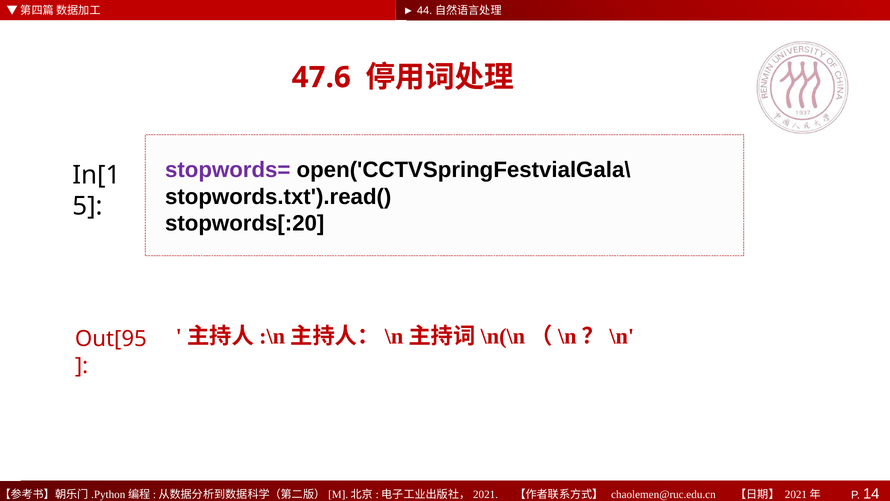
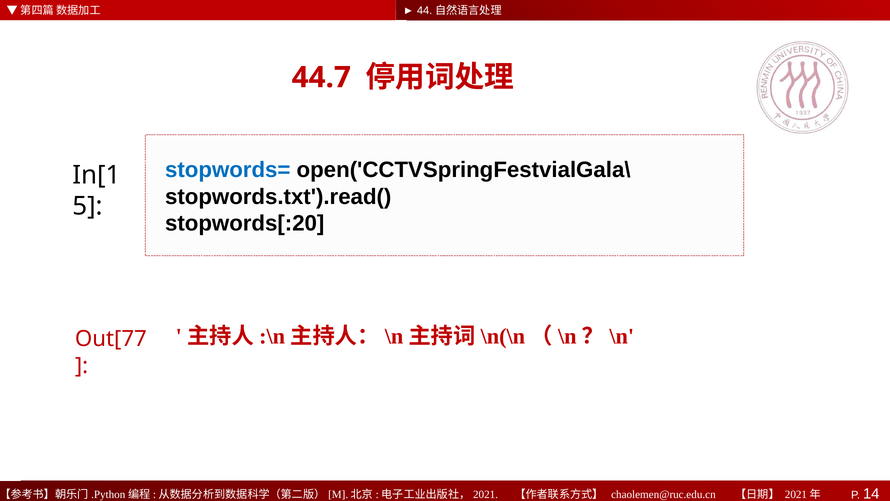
47.6: 47.6 -> 44.7 (321, 77)
stopwords= colour: purple -> blue (228, 170)
Out[95: Out[95 -> Out[77 (111, 339)
